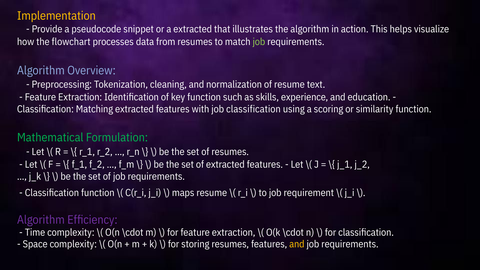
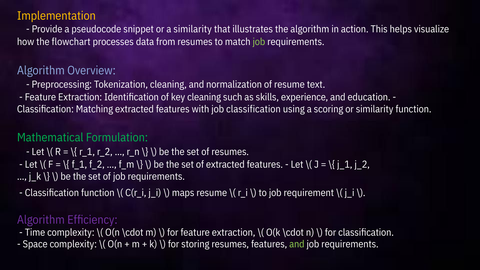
a extracted: extracted -> similarity (193, 29)
key function: function -> cleaning (204, 97)
and colour: yellow -> light green (297, 244)
